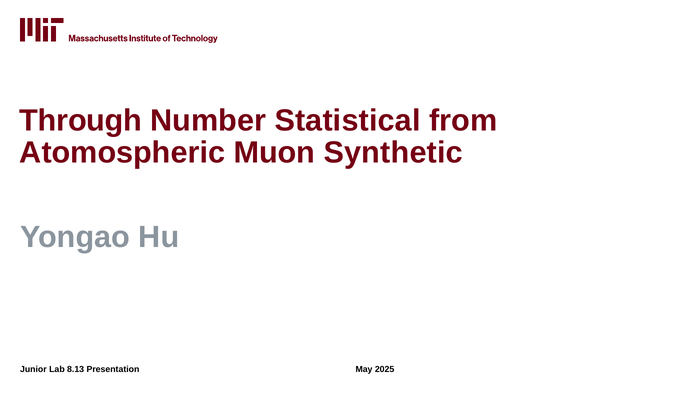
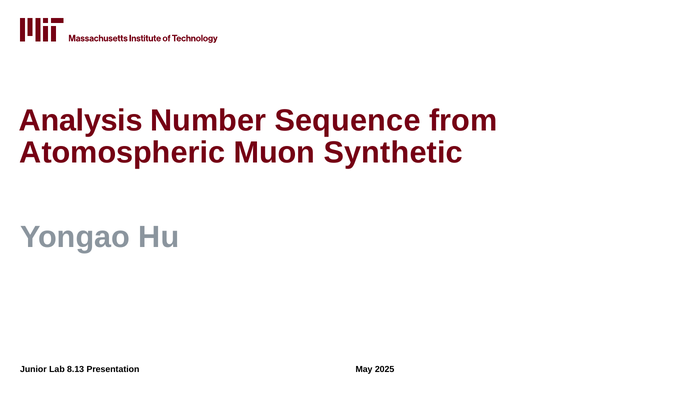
Through: Through -> Analysis (81, 121)
Statistical: Statistical -> Sequence (348, 121)
